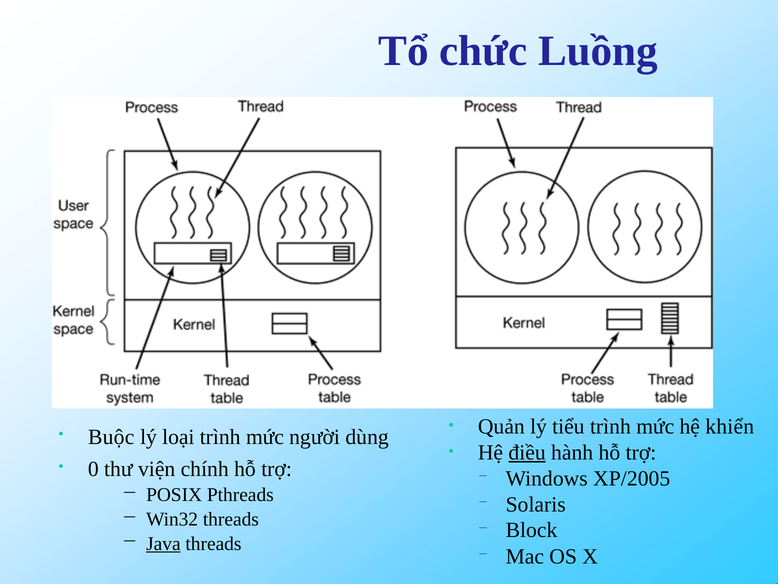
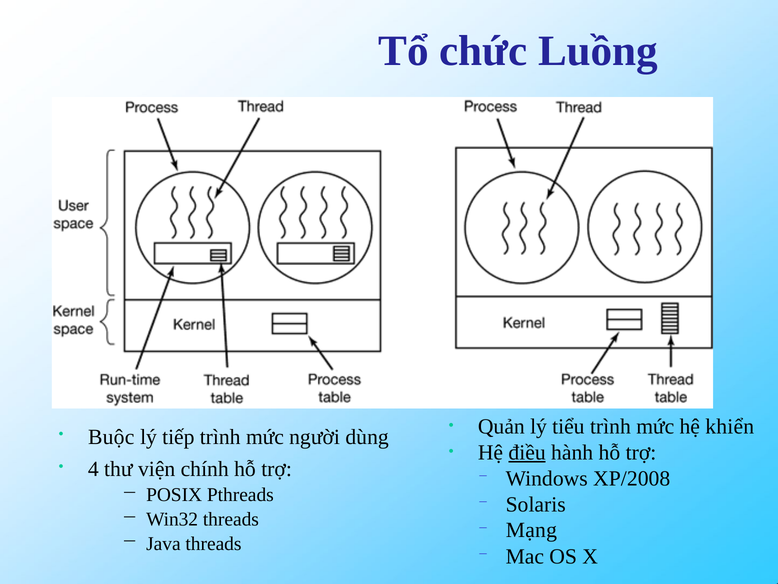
loại: loại -> tiếp (178, 437)
0: 0 -> 4 (93, 469)
XP/2005: XP/2005 -> XP/2008 (632, 478)
Block: Block -> Mạng (531, 530)
Java underline: present -> none (163, 543)
